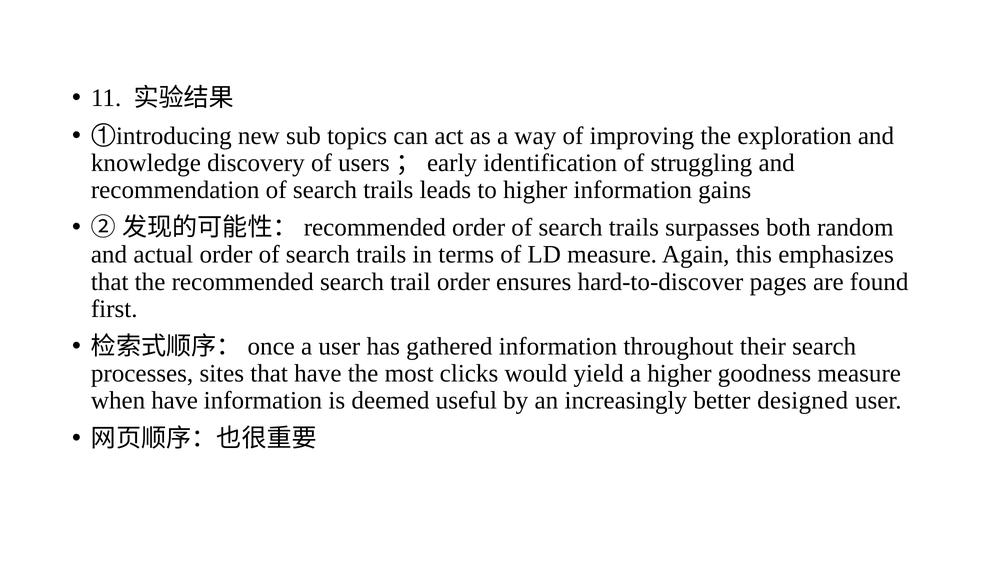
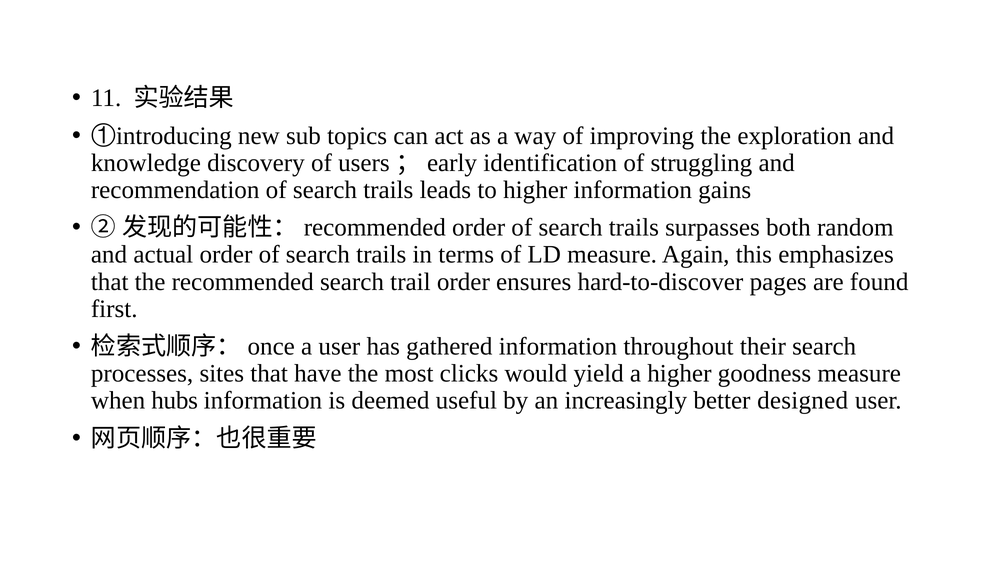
when have: have -> hubs (175, 400)
